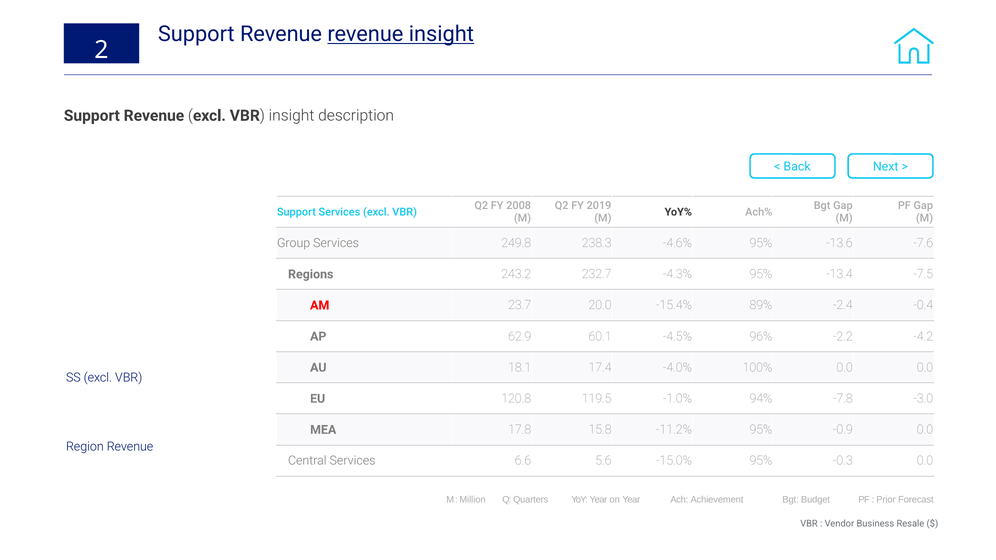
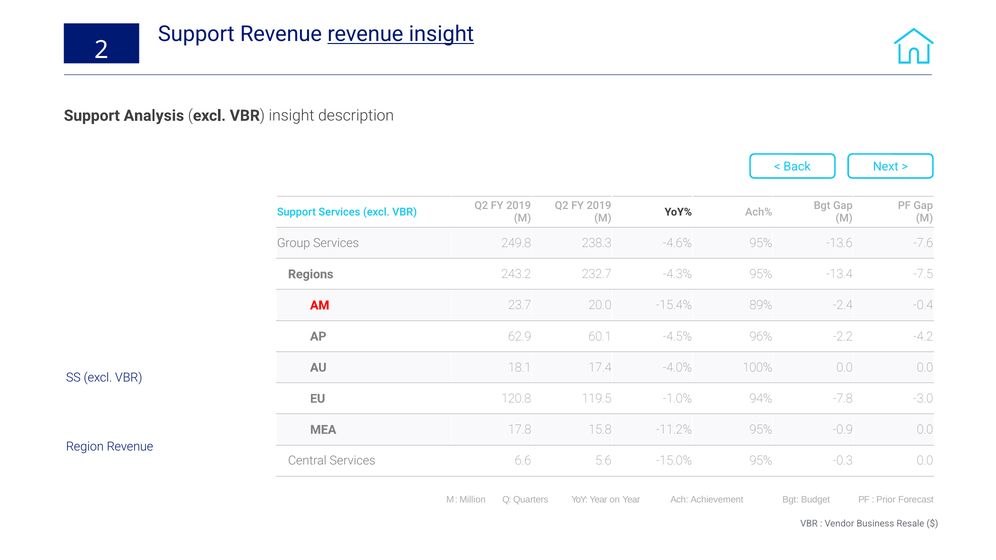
Revenue: Revenue -> Analysis (154, 116)
2008: 2008 -> 2019 (519, 206)
